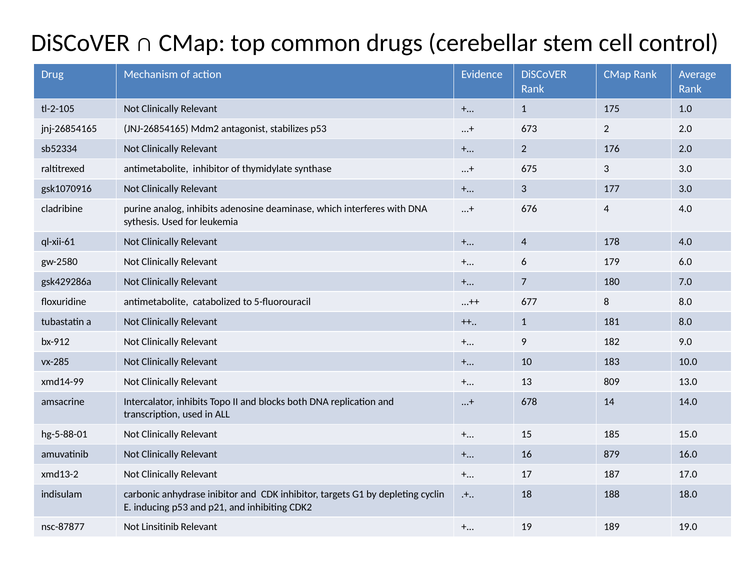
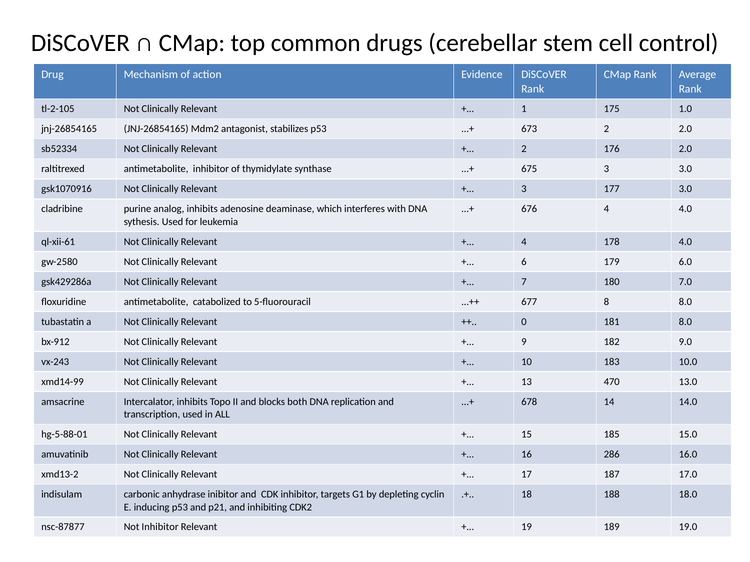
1: 1 -> 0 (524, 322)
vx-285: vx-285 -> vx-243 (55, 362)
809: 809 -> 470 (612, 382)
879: 879 -> 286 (612, 455)
Not Linsitinib: Linsitinib -> Inhibitor (160, 527)
